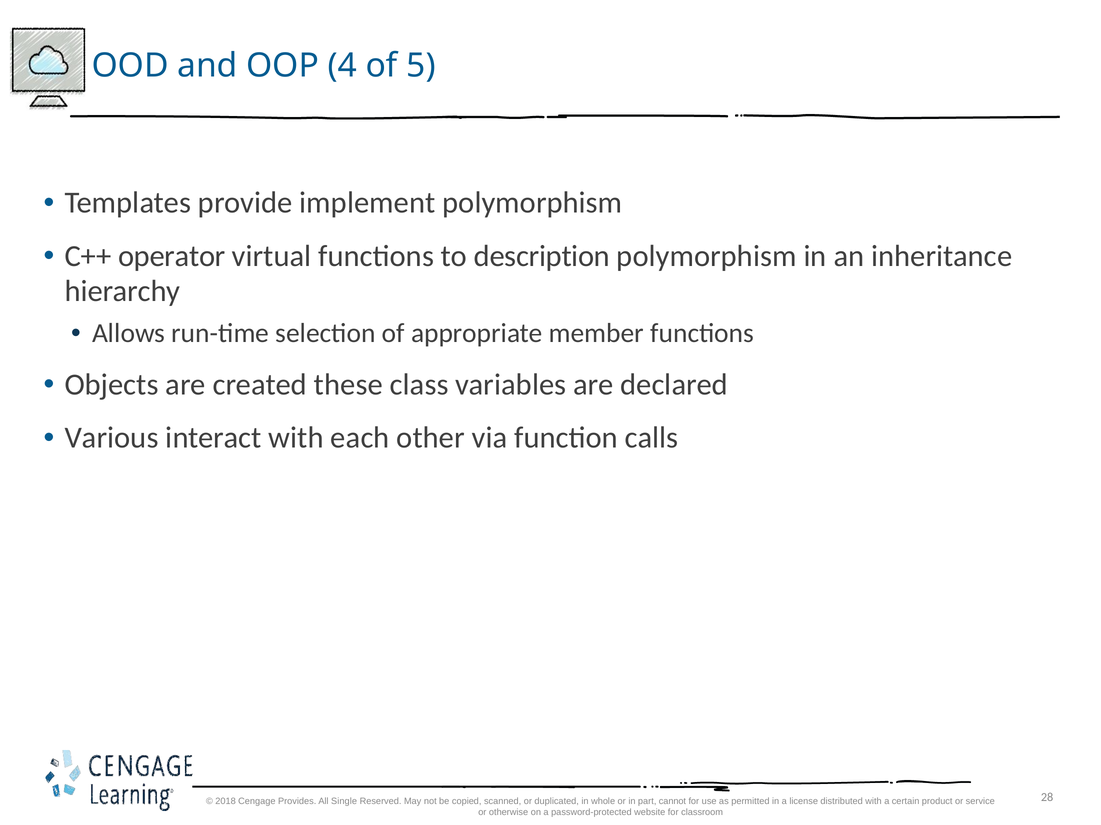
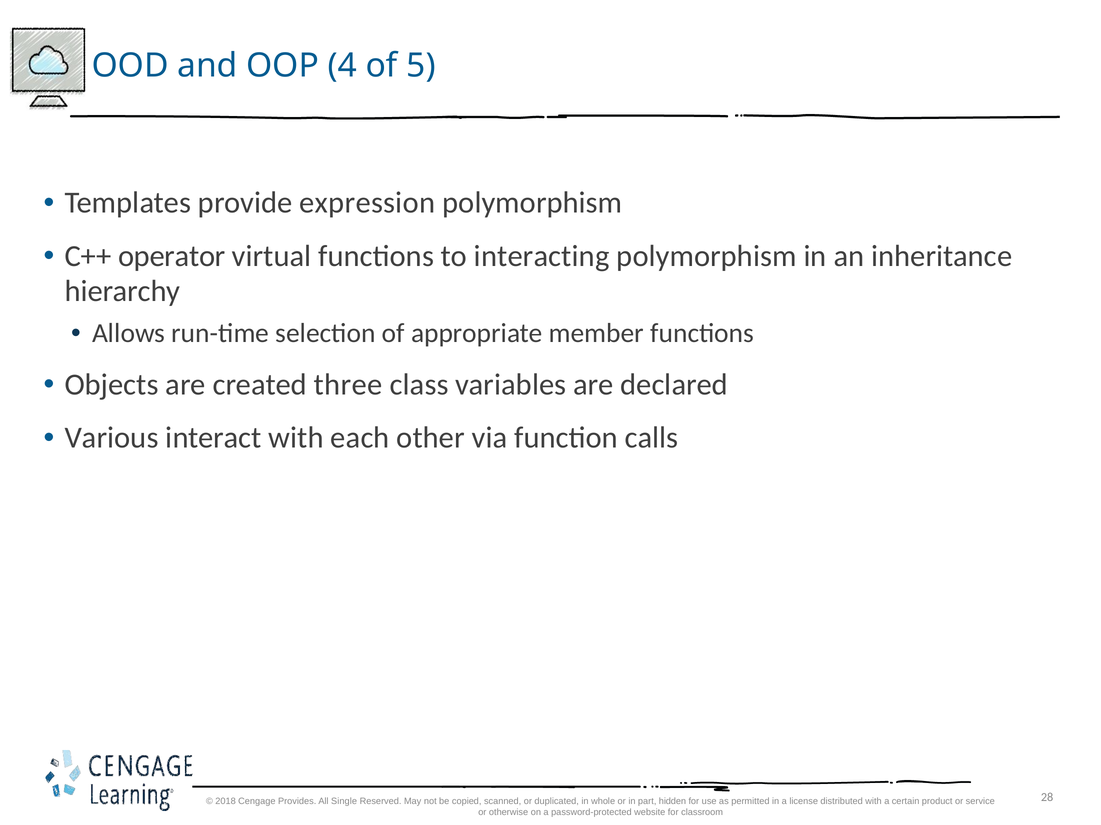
implement: implement -> expression (367, 203)
description: description -> interacting (542, 256)
these: these -> three (348, 385)
cannot: cannot -> hidden (672, 802)
